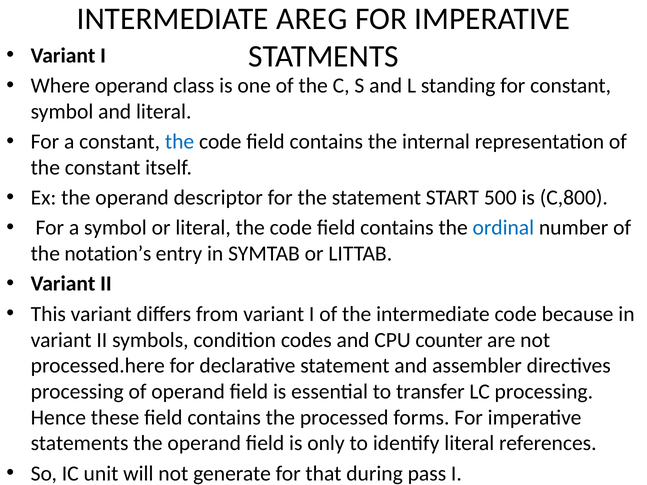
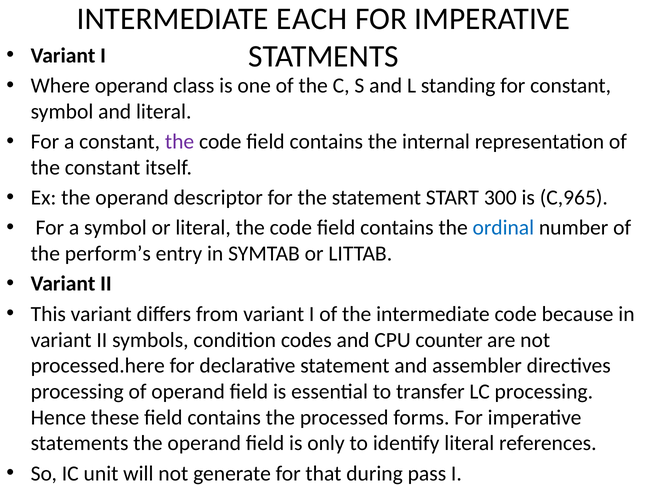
AREG: AREG -> EACH (312, 19)
the colour: blue -> purple (180, 142)
500: 500 -> 300 (500, 198)
C,800: C,800 -> C,965 (574, 198)
notation’s: notation’s -> perform’s (108, 254)
